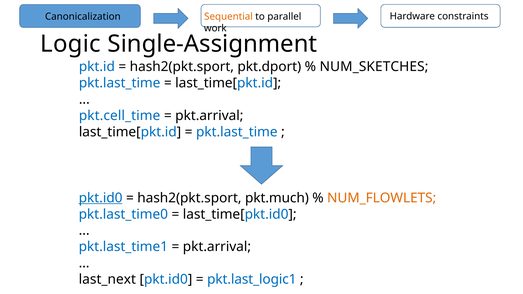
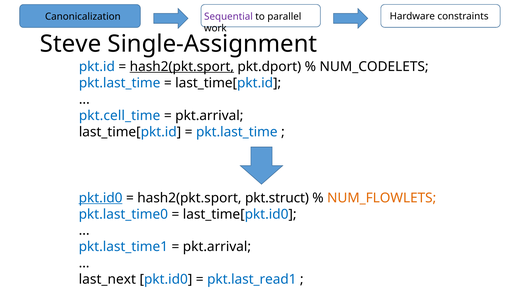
Sequential colour: orange -> purple (228, 17)
Logic: Logic -> Steve (71, 44)
hash2(pkt.sport underline: none -> present (182, 67)
NUM_SKETCHES: NUM_SKETCHES -> NUM_CODELETS (374, 67)
pkt.much: pkt.much -> pkt.struct (277, 198)
pkt.last_logic1: pkt.last_logic1 -> pkt.last_read1 (252, 280)
